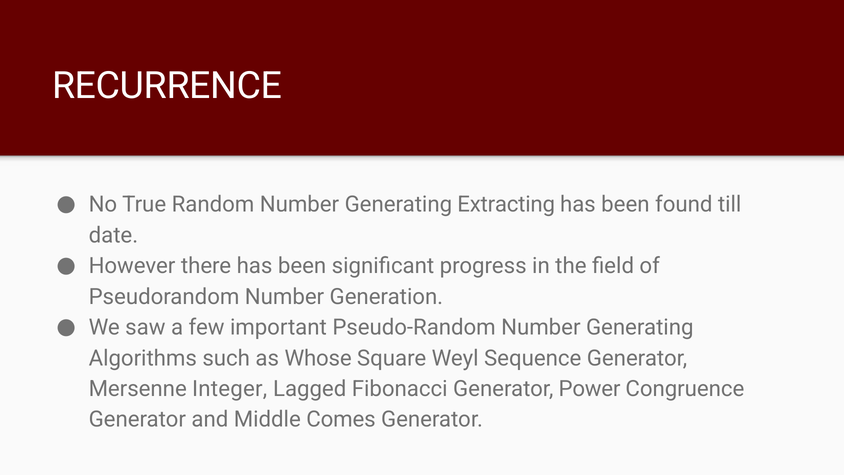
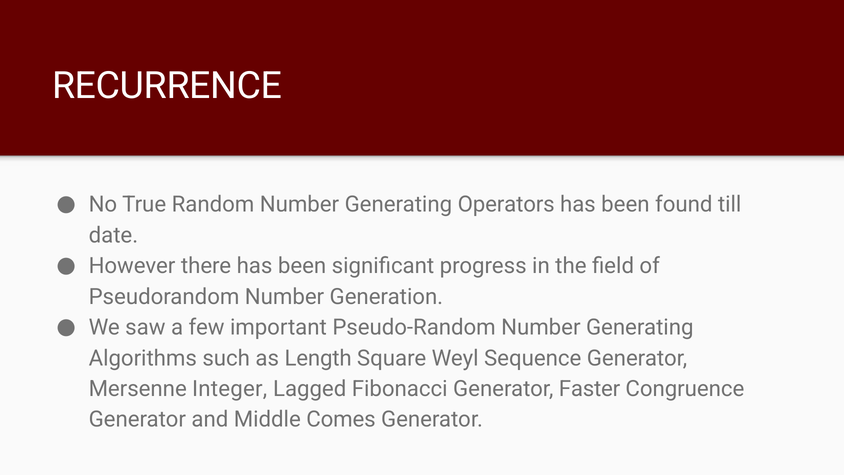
Extracting: Extracting -> Operators (506, 204)
Whose: Whose -> Length (318, 358)
Power: Power -> Faster (590, 389)
